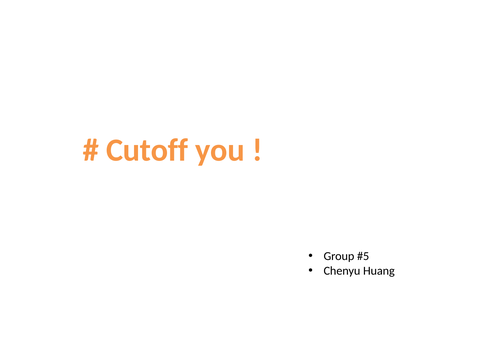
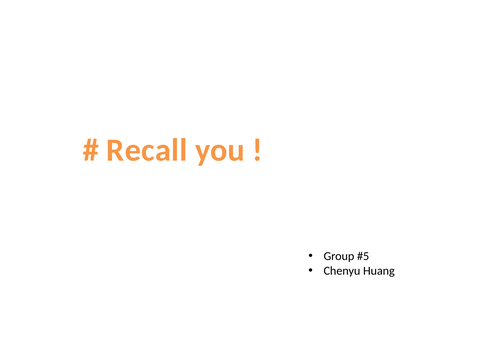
Cutoff: Cutoff -> Recall (147, 150)
